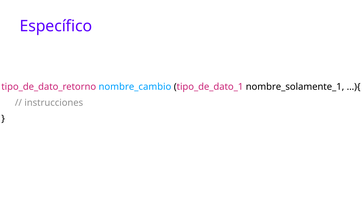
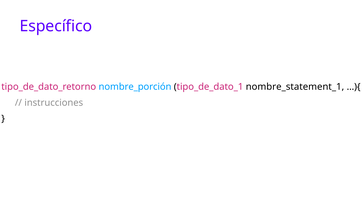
nombre_cambio: nombre_cambio -> nombre_porción (135, 87)
nombre_solamente_1: nombre_solamente_1 -> nombre_statement_1 (295, 87)
